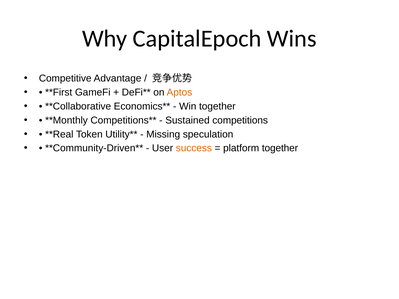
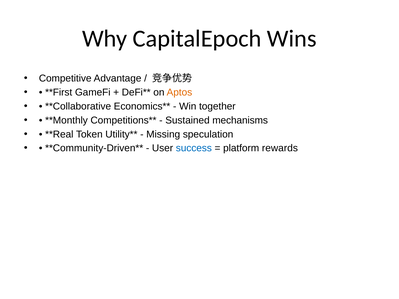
competitions: competitions -> mechanisms (240, 120)
success colour: orange -> blue (194, 148)
platform together: together -> rewards (280, 148)
